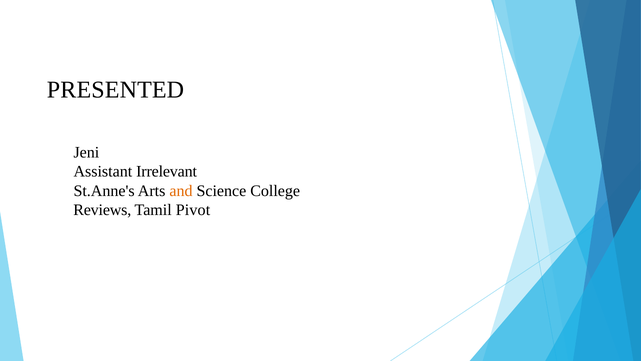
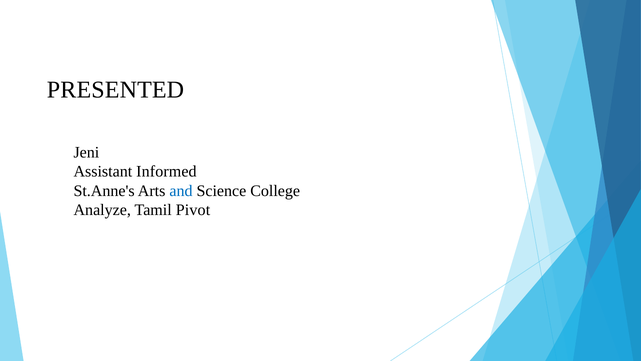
Irrelevant: Irrelevant -> Informed (166, 171)
and colour: orange -> blue (181, 191)
Reviews: Reviews -> Analyze (102, 210)
